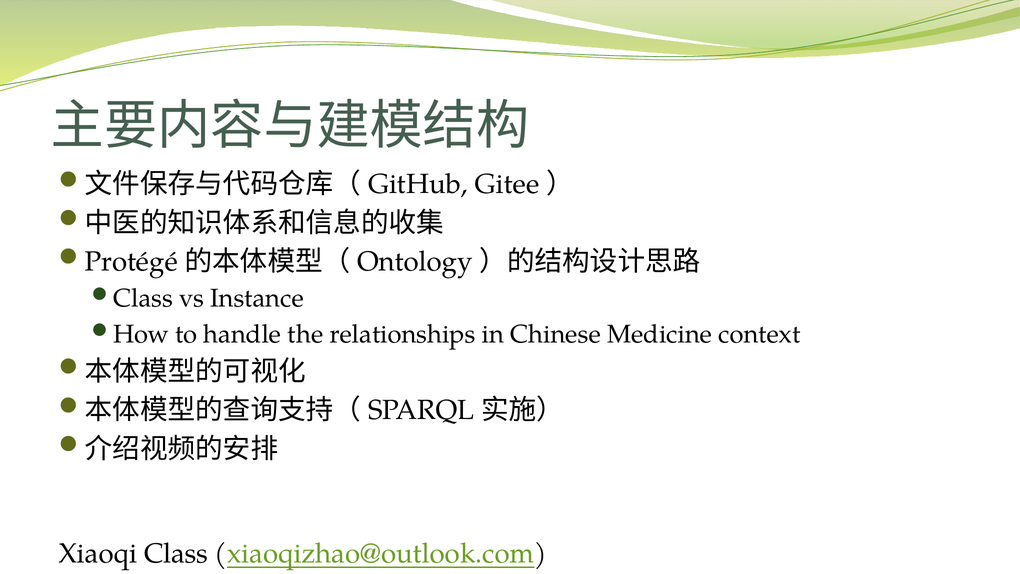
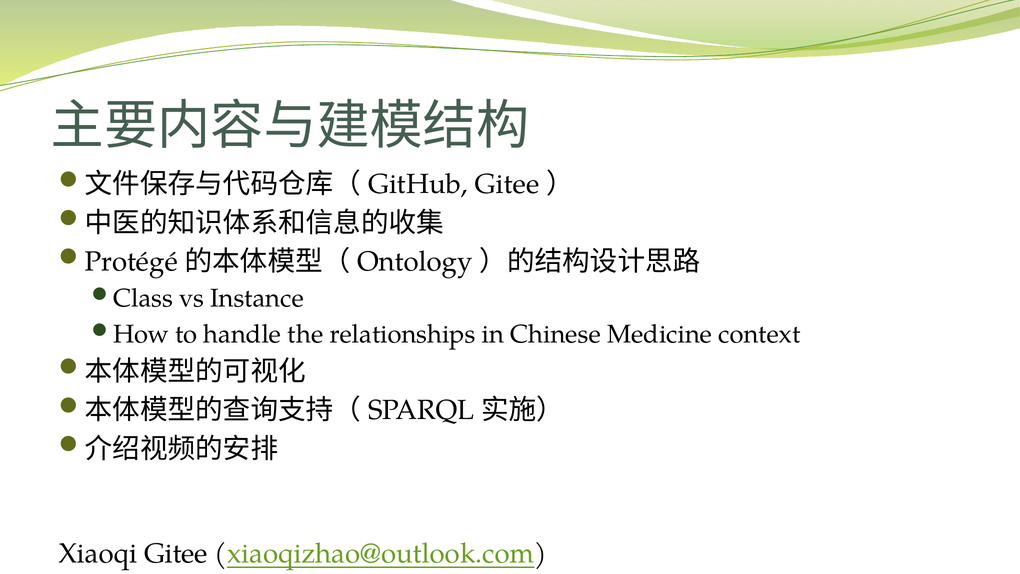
Xiaoqi Class: Class -> Gitee (176, 554)
